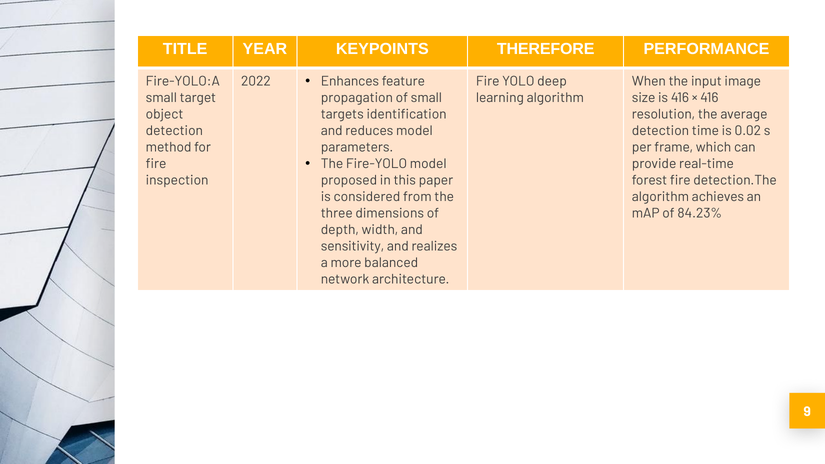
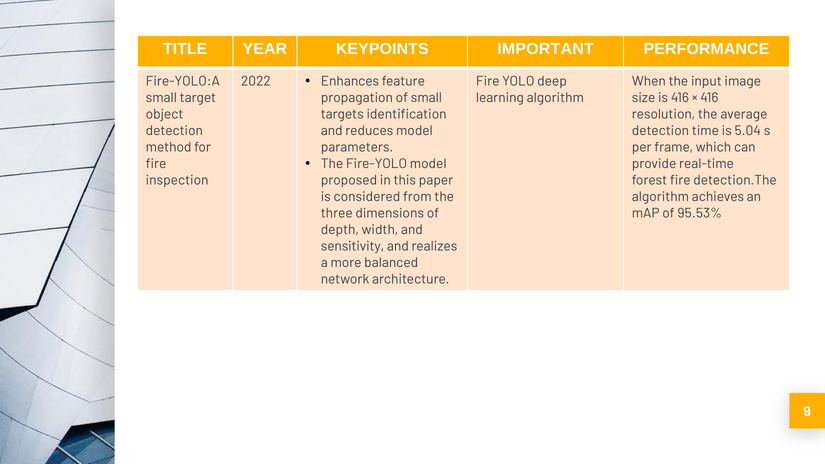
THEREFORE: THEREFORE -> IMPORTANT (546, 49)
0.02: 0.02 -> 5.04 (748, 131)
84.23%: 84.23% -> 95.53% (700, 213)
